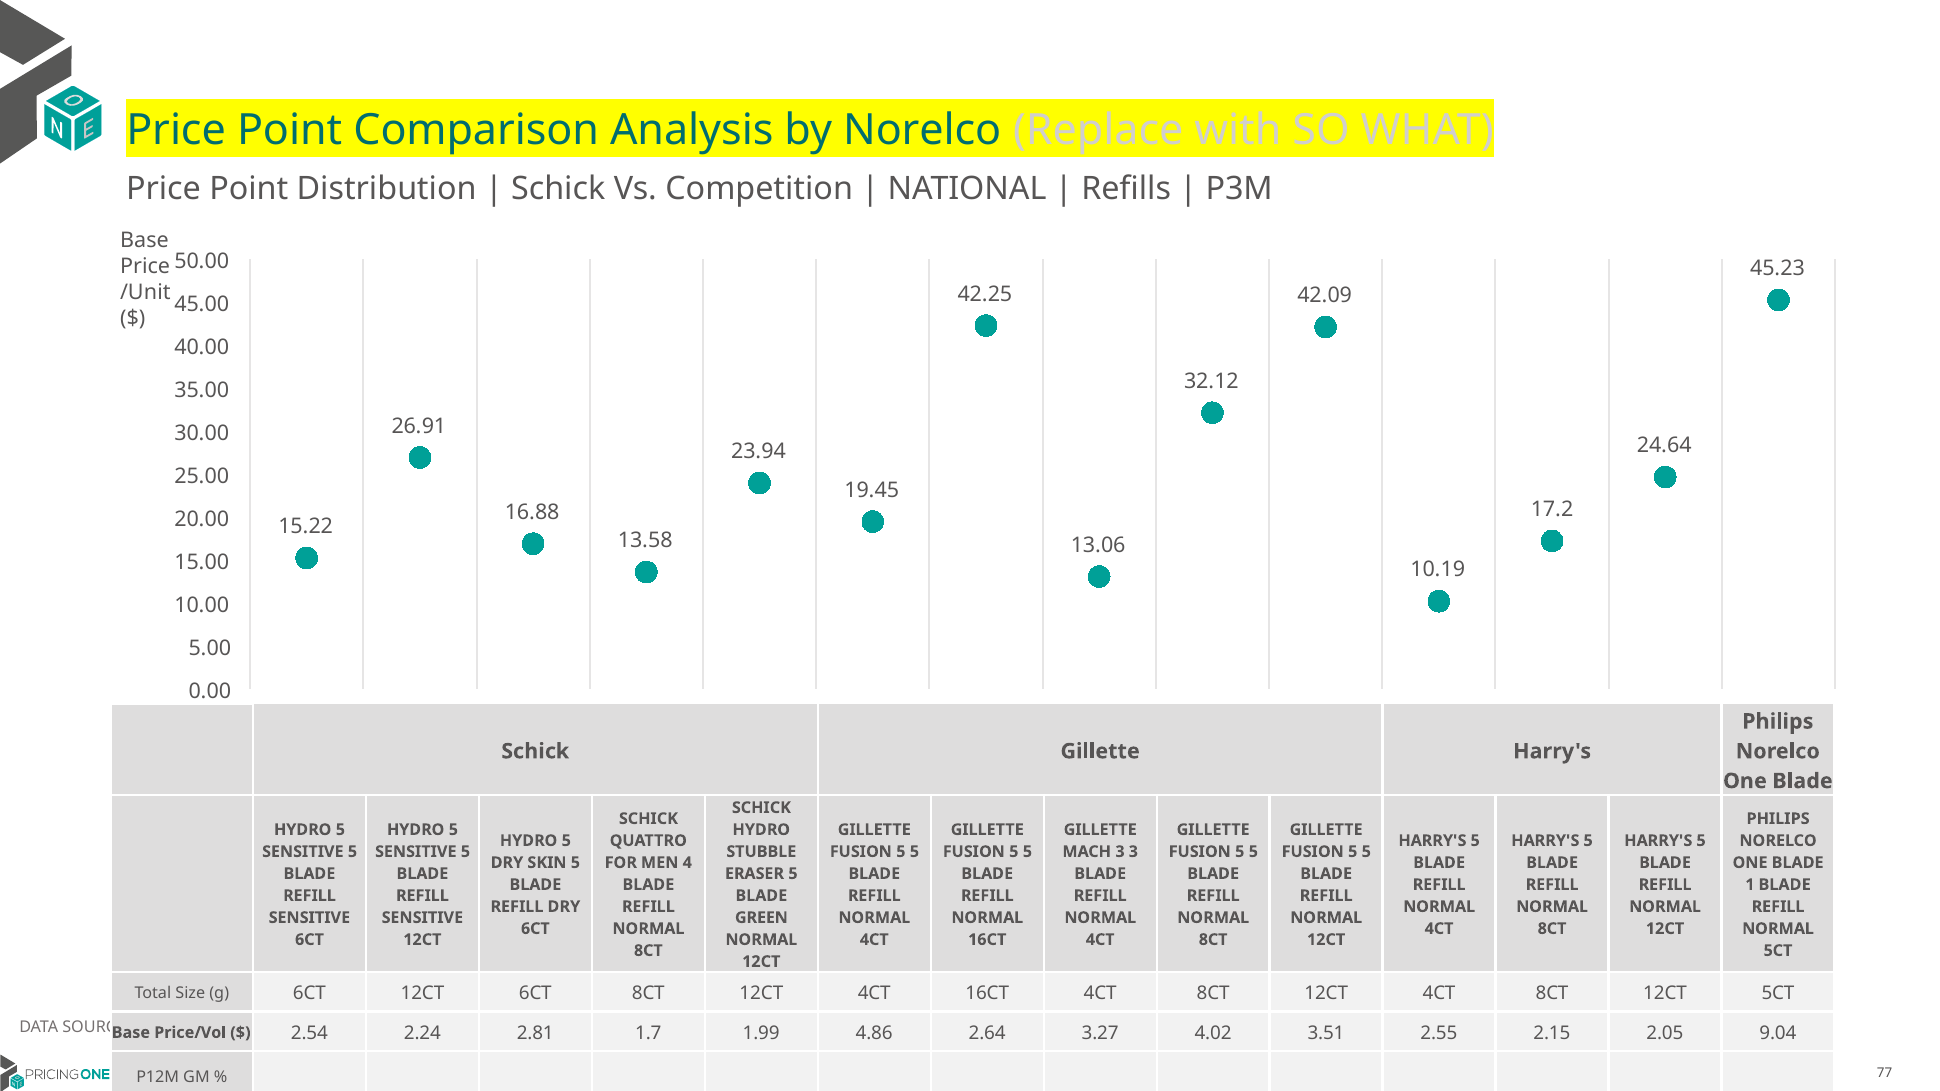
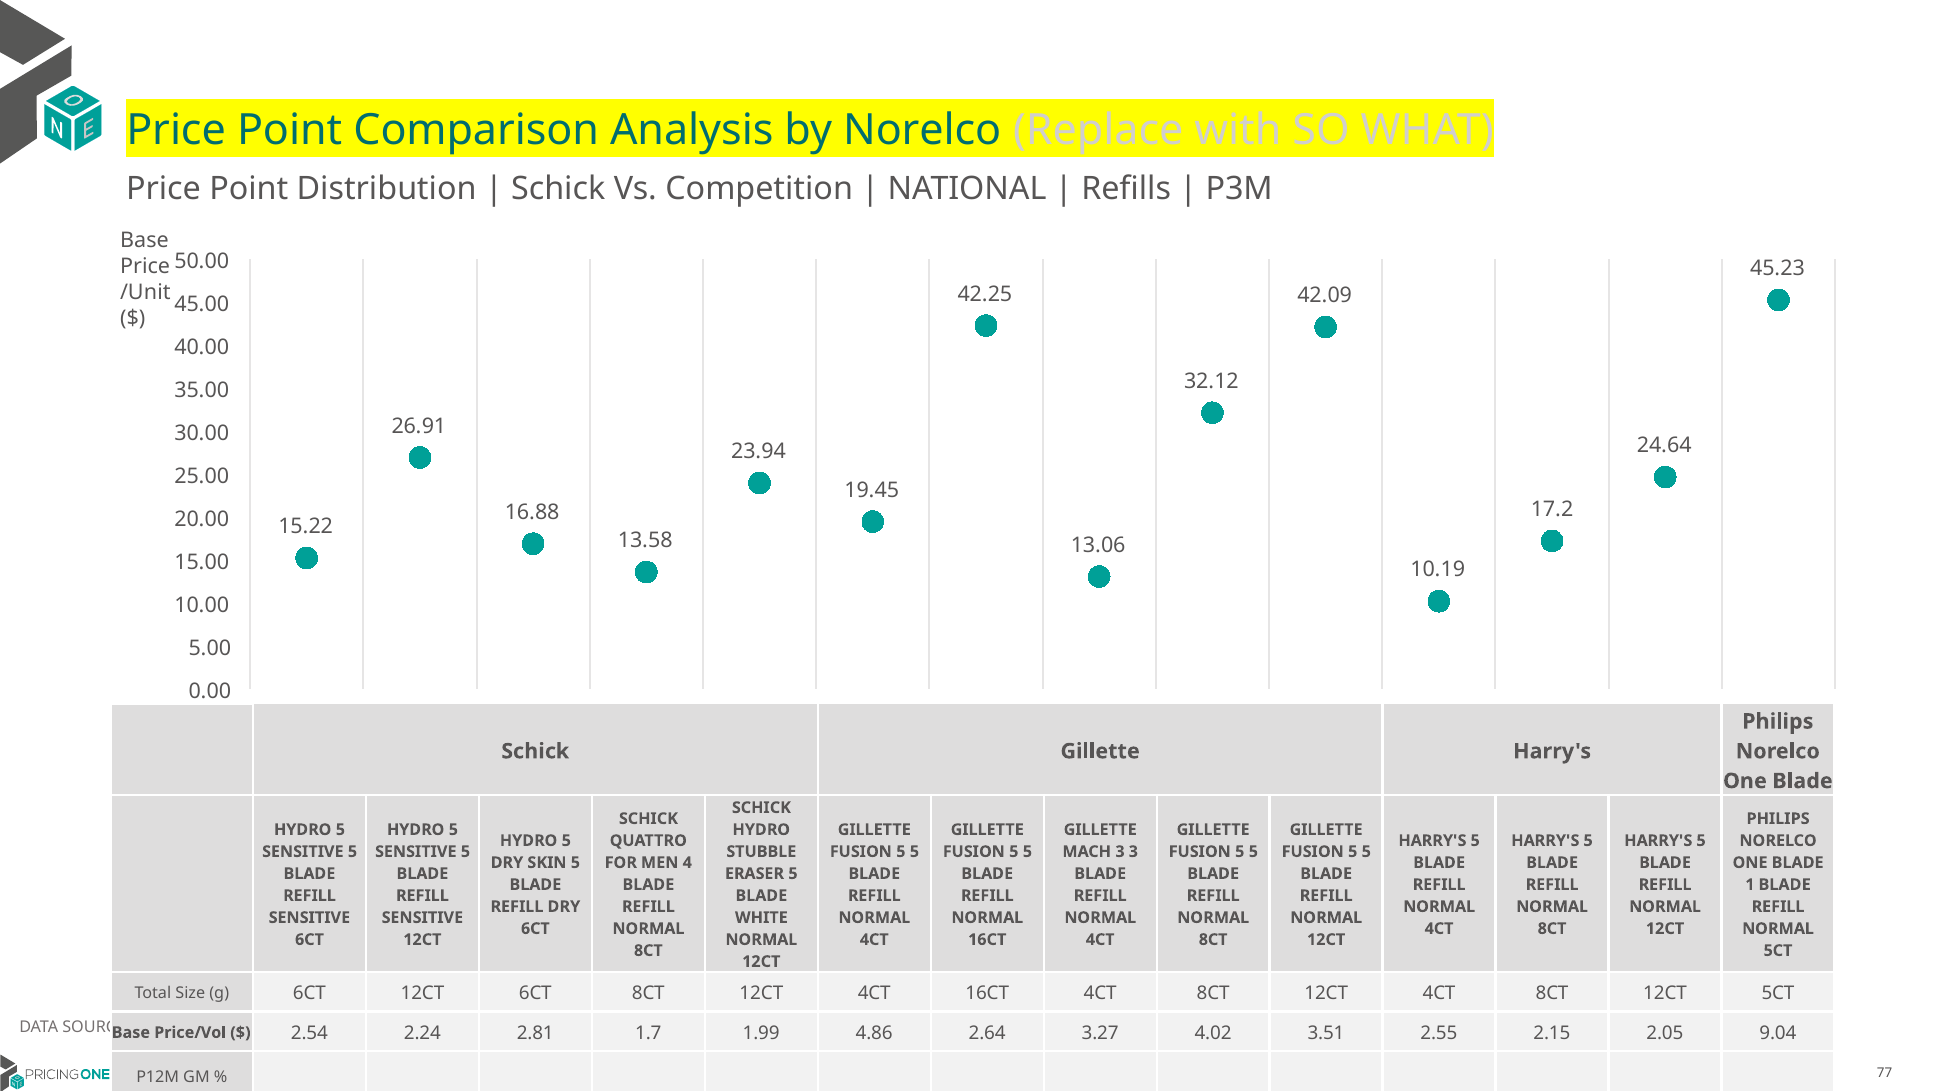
GREEN: GREEN -> WHITE (761, 918)
